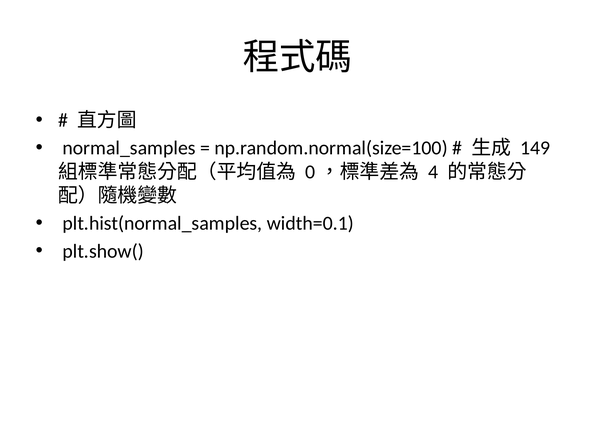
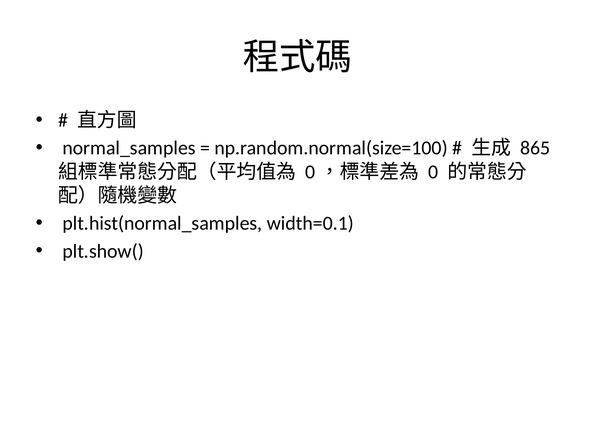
149: 149 -> 865 (535, 148)
4: 4 -> 0 (433, 172)
